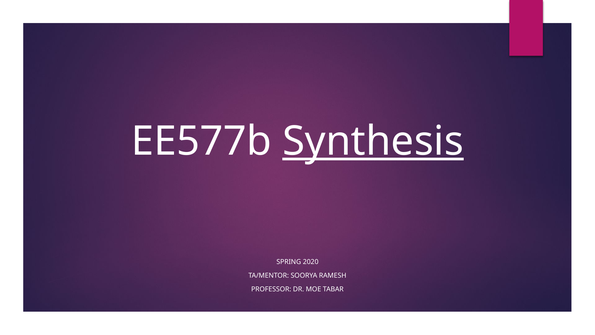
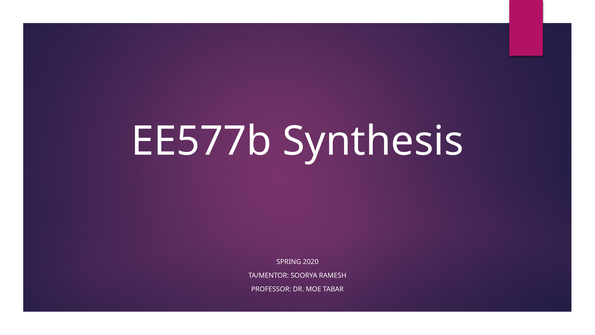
Synthesis underline: present -> none (373, 141)
